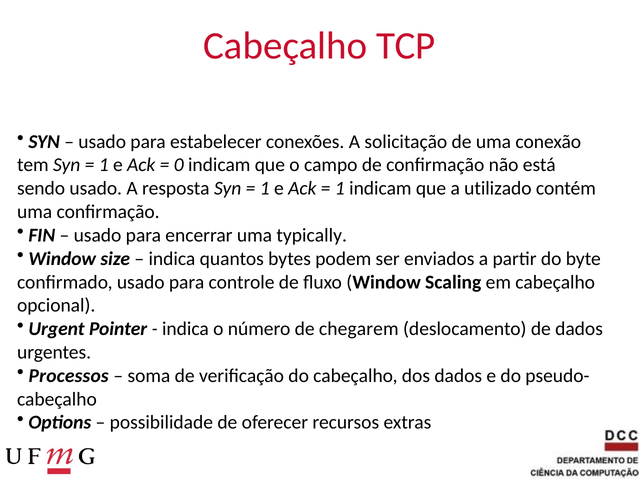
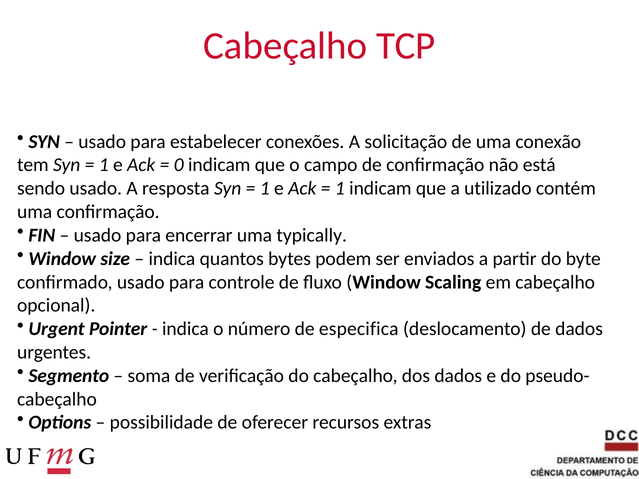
chegarem: chegarem -> especifica (359, 329)
Processos: Processos -> Segmento (69, 376)
